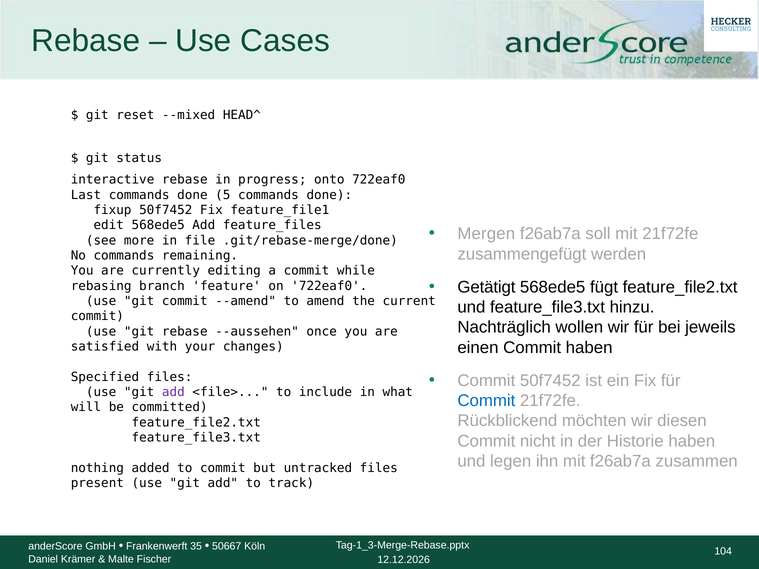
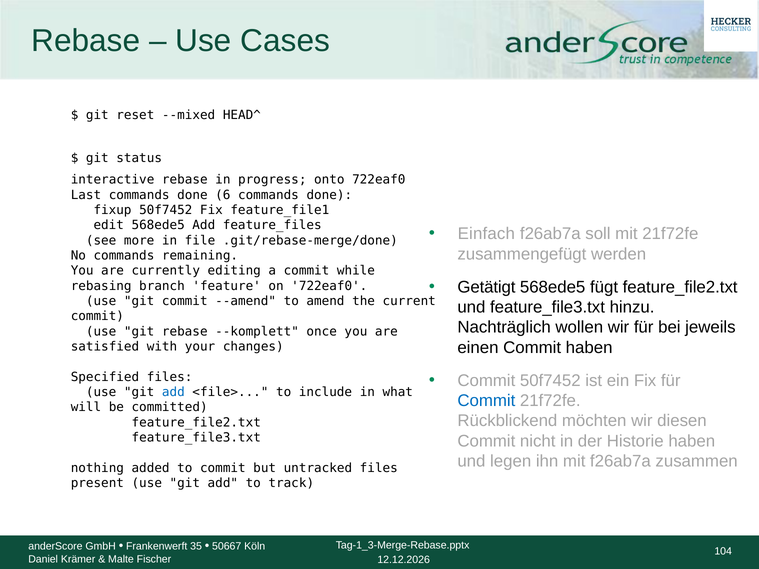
5: 5 -> 6 (223, 195)
Mergen: Mergen -> Einfach (486, 234)
--aussehen: --aussehen -> --komplett (257, 332)
add colour: purple -> blue (173, 392)
